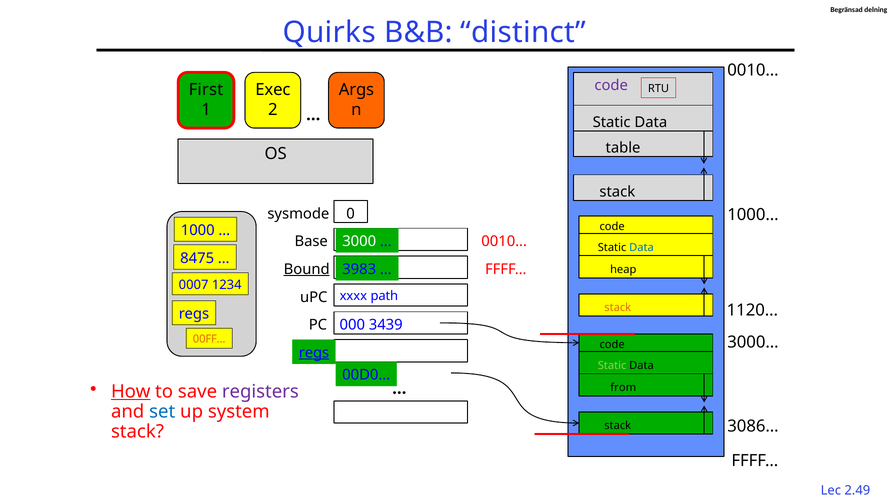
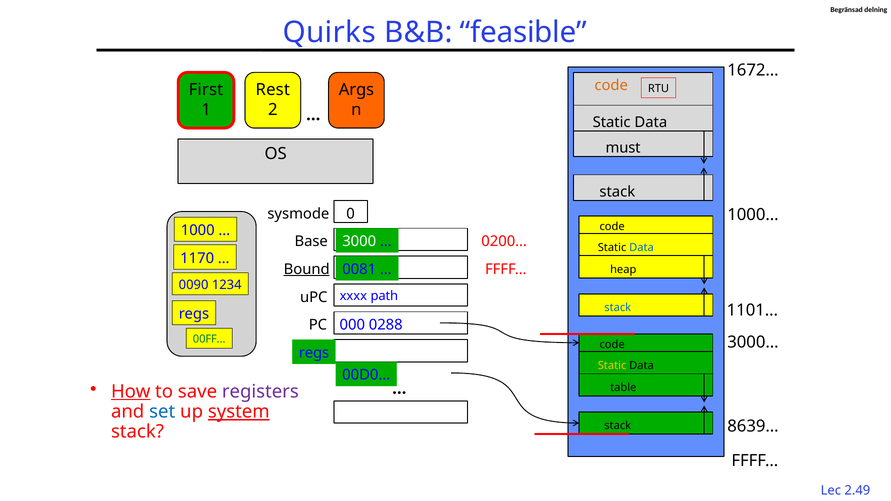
distinct: distinct -> feasible (523, 32)
0010…: 0010… -> 1672… (753, 70)
code colour: purple -> orange (611, 86)
Exec: Exec -> Rest (273, 90)
table: table -> must (623, 148)
0010…: 0010… -> 0200… (504, 242)
8475: 8475 -> 1170 (197, 258)
3983: 3983 -> 0081 (359, 269)
0007: 0007 -> 0090 (194, 285)
stack colour: orange -> blue (618, 308)
1120…: 1120… -> 1101… (752, 310)
3439: 3439 -> 0288 (386, 325)
00FF… colour: orange -> green (209, 339)
regs underline: present -> none (314, 353)
Static colour: light green -> yellow (612, 366)
from: from -> table (623, 388)
system underline: none -> present (239, 412)
3086…: 3086… -> 8639… (753, 427)
